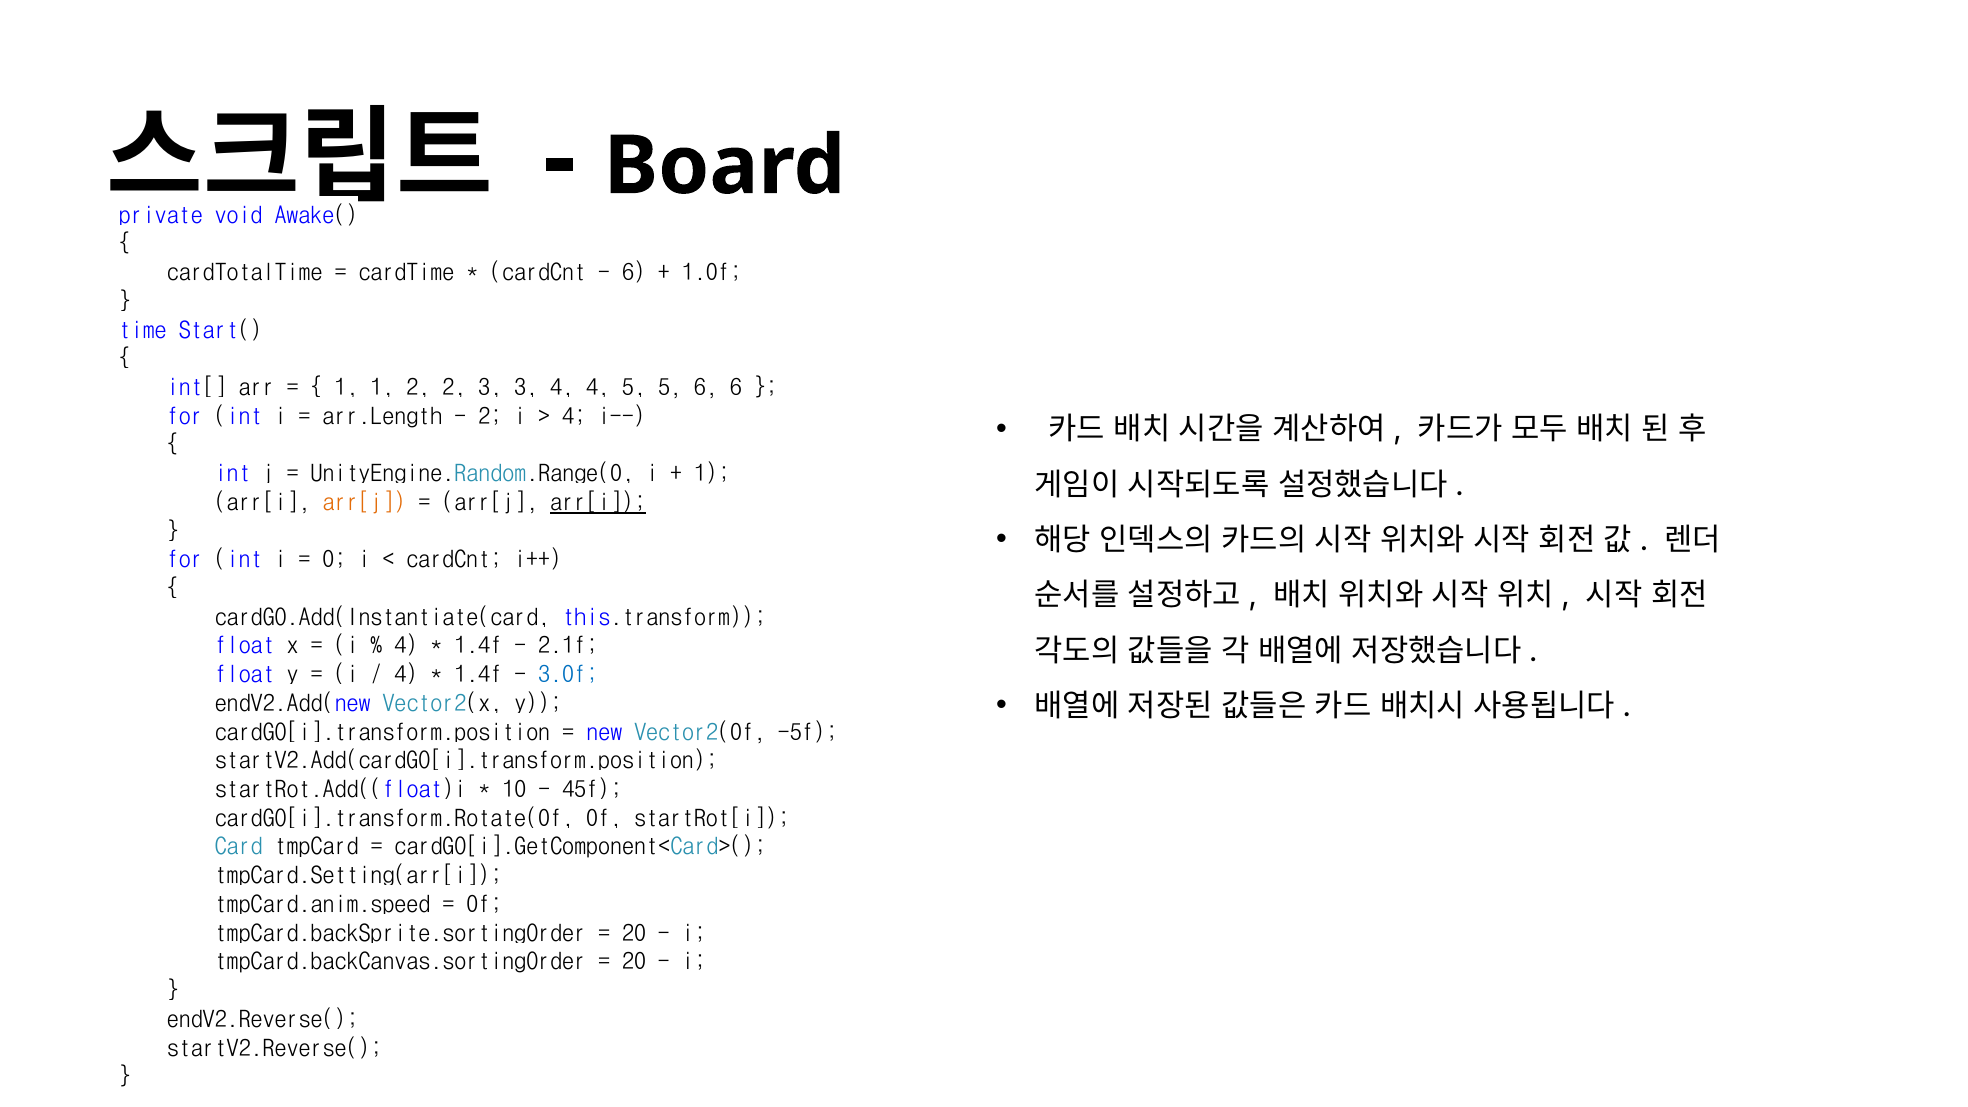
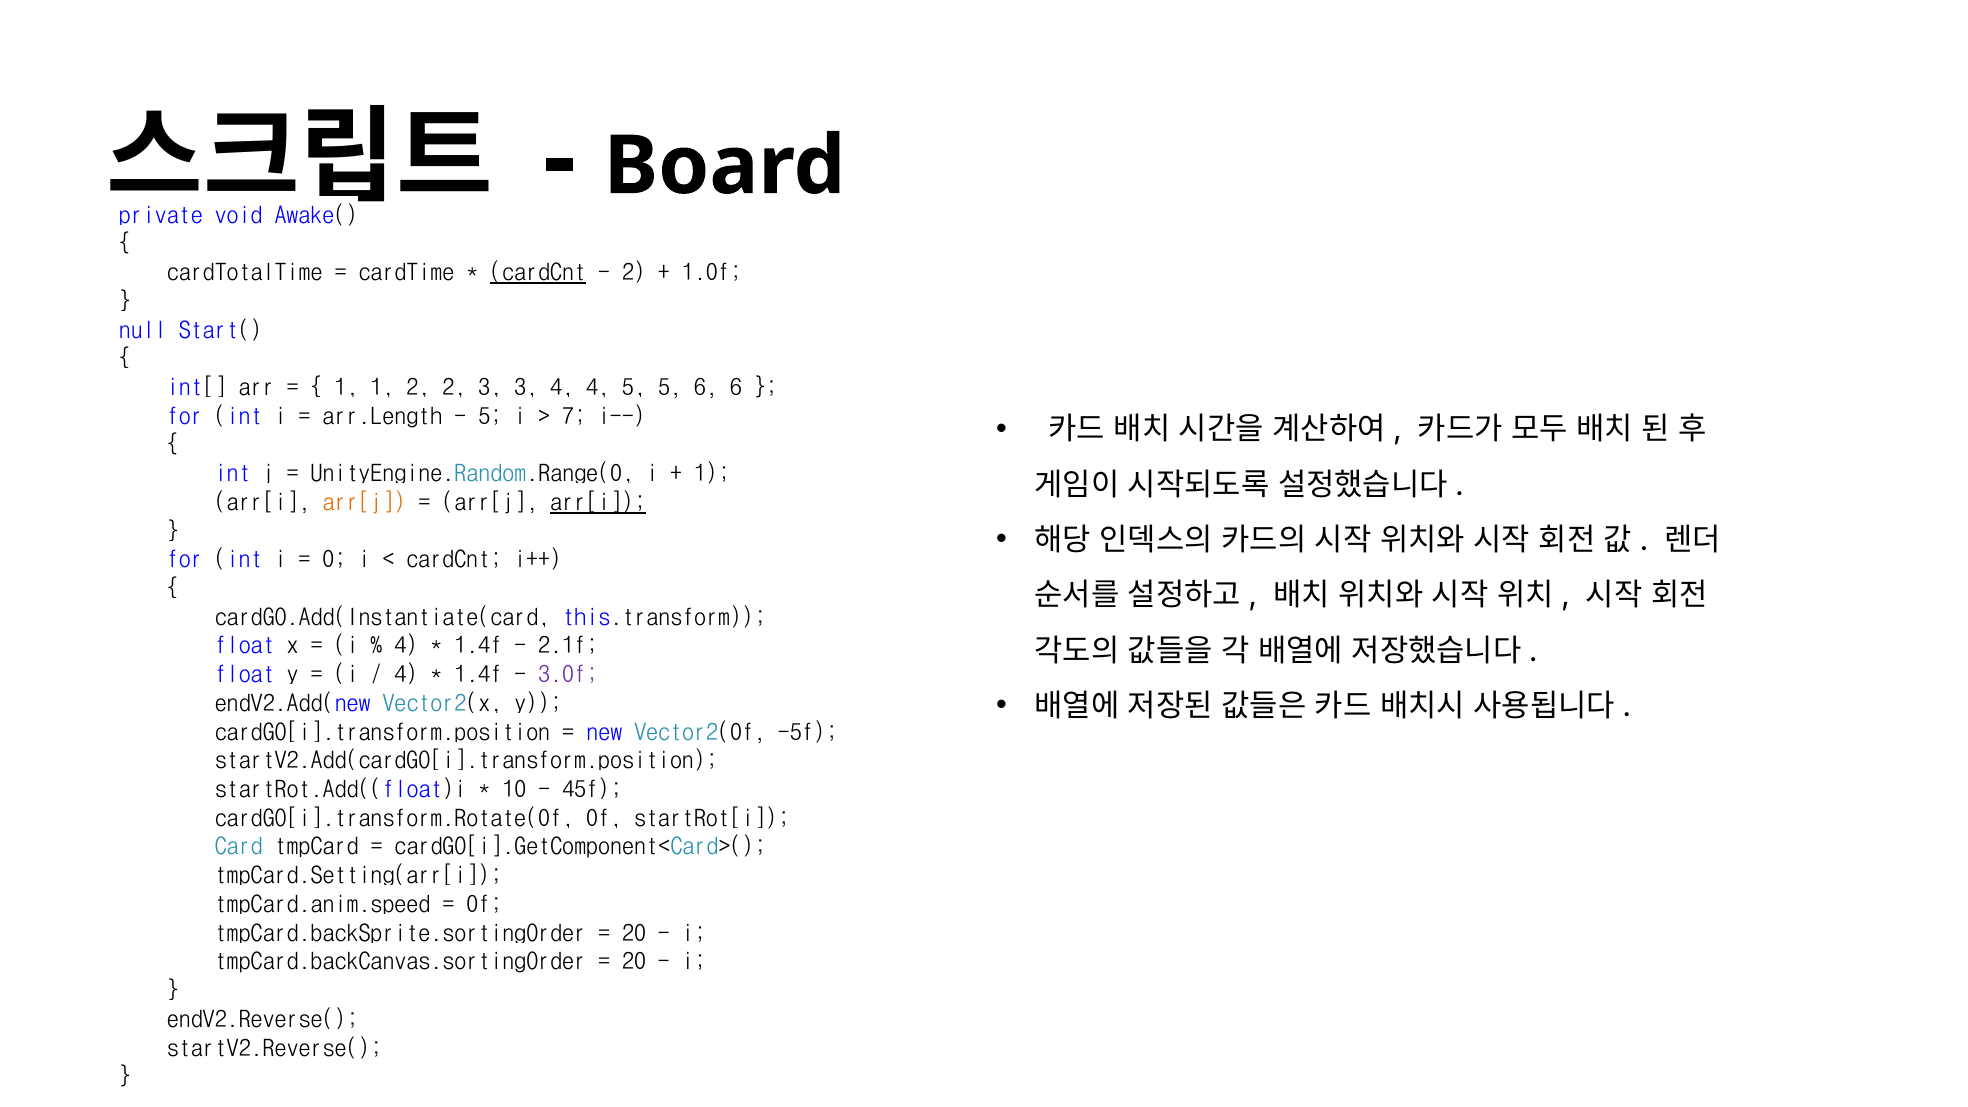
cardCnt underline: none -> present (538, 273)
6: 6 -> 2 (634, 273)
time: time -> null (143, 330)
2: 2 -> 5 (490, 416)
4: 4 -> 7 (574, 416)
3.0f colour: blue -> purple (568, 675)
